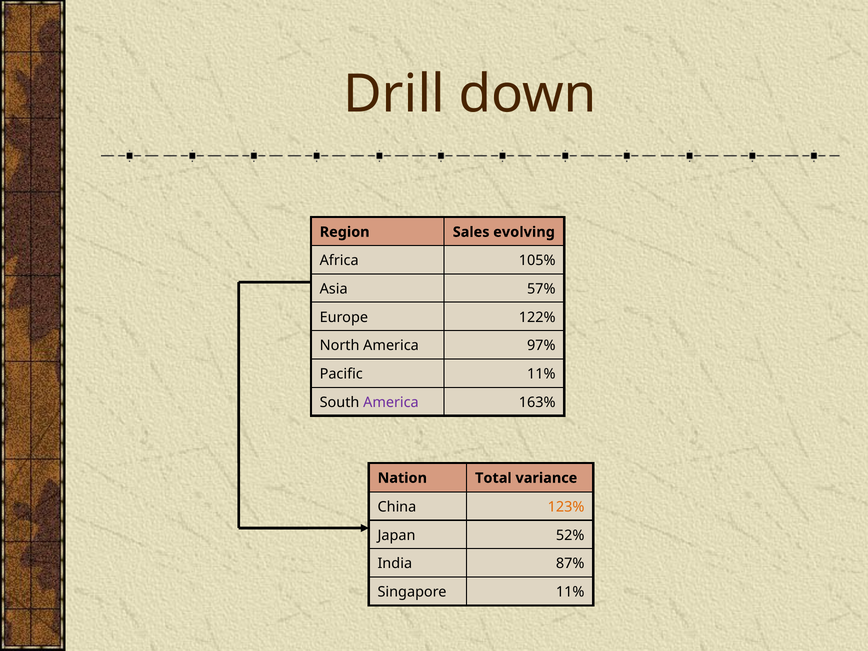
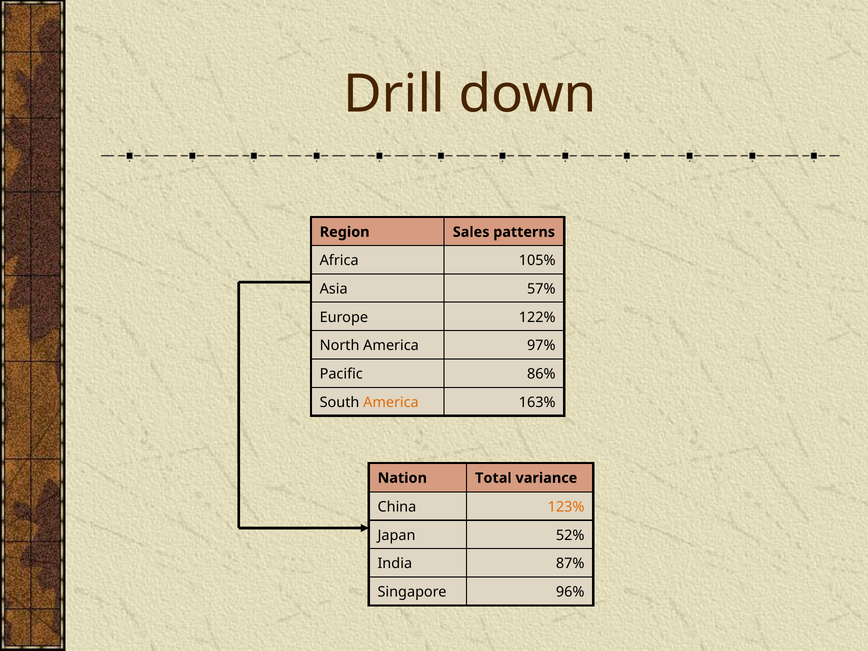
evolving: evolving -> patterns (524, 232)
Pacific 11%: 11% -> 86% (541, 374)
America colour: purple -> orange (391, 402)
Singapore 11%: 11% -> 96% (570, 592)
